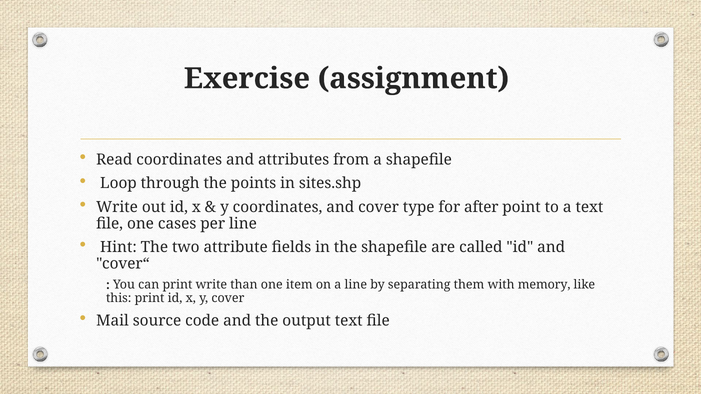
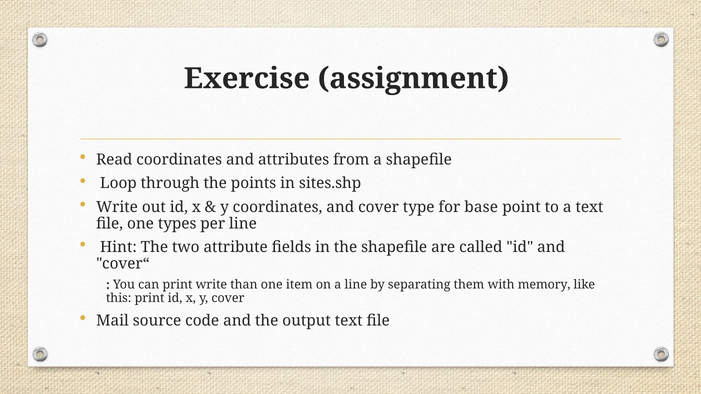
after: after -> base (481, 207)
cases: cases -> types (177, 224)
